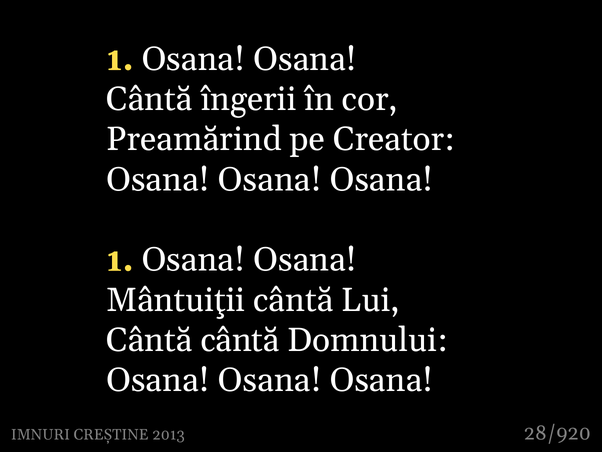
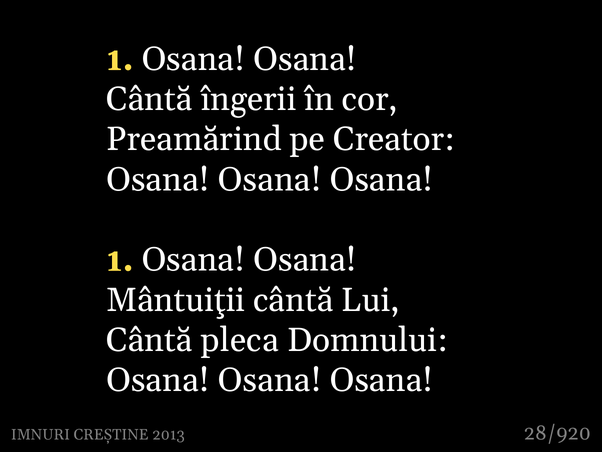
Cântă cântă: cântă -> pleca (240, 340)
